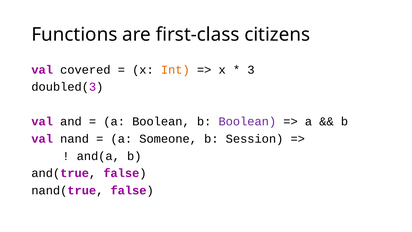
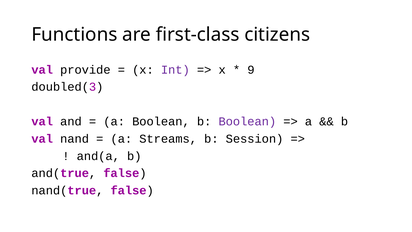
covered: covered -> provide (85, 70)
Int colour: orange -> purple (175, 70)
3: 3 -> 9 (251, 70)
Someone: Someone -> Streams (168, 139)
